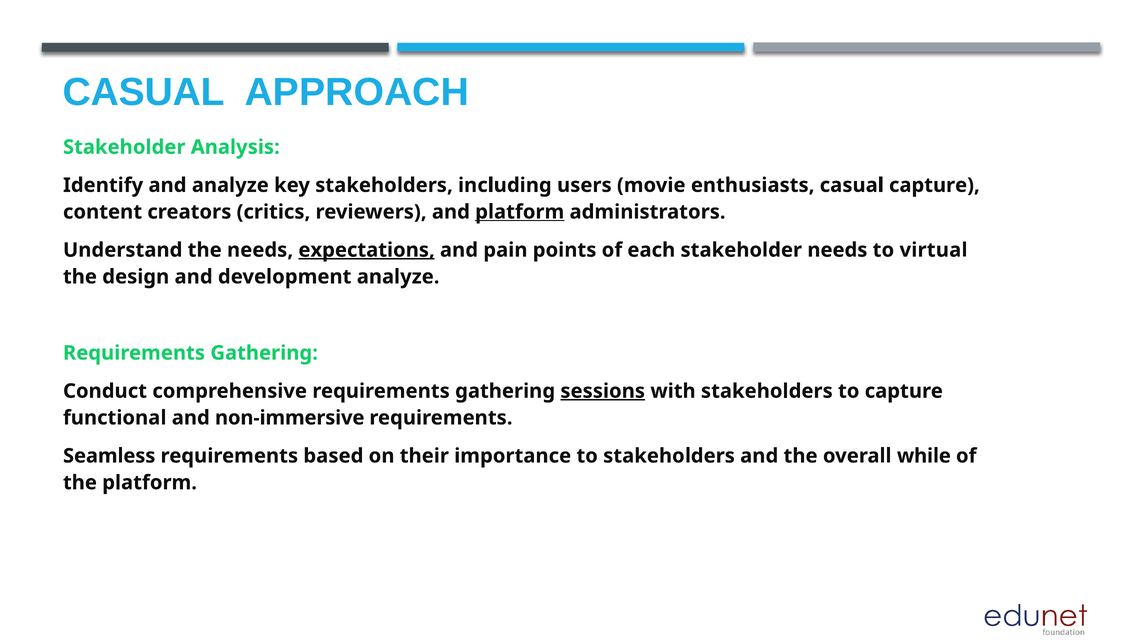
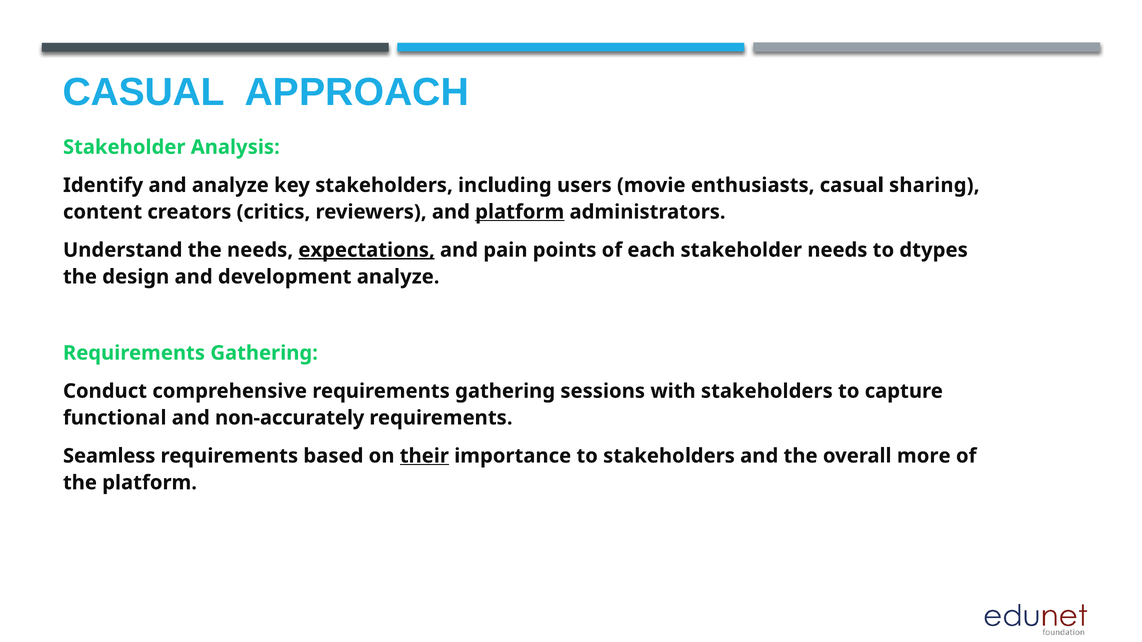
casual capture: capture -> sharing (934, 185)
virtual: virtual -> dtypes (934, 250)
sessions underline: present -> none (603, 391)
non-immersive: non-immersive -> non-accurately (290, 418)
their underline: none -> present (424, 456)
while: while -> more (924, 456)
